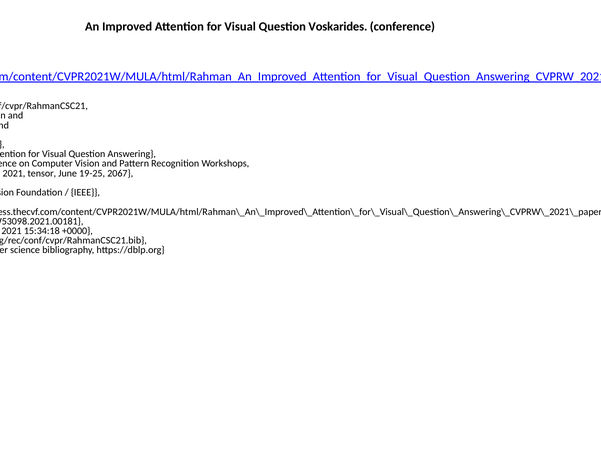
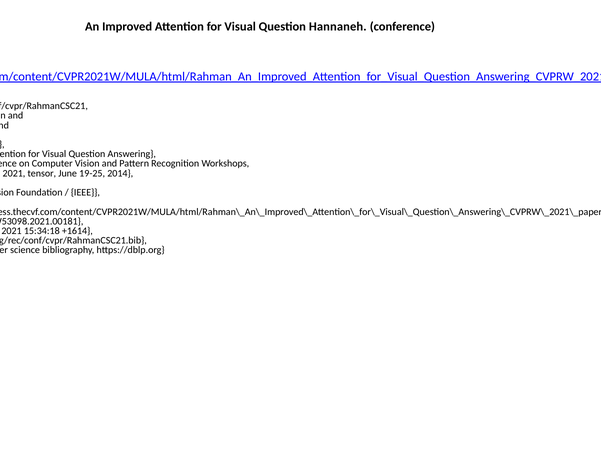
Voskarides: Voskarides -> Hannaneh (338, 26)
2067: 2067 -> 2014 (120, 173)
+0000: +0000 -> +1614 (77, 231)
